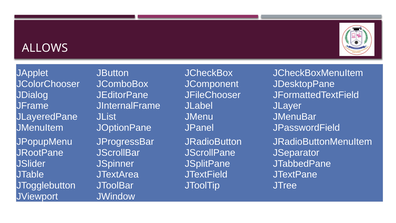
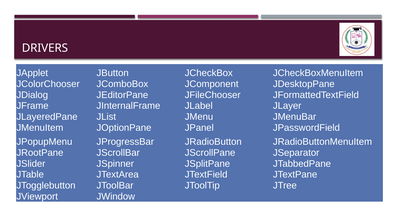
ALLOWS: ALLOWS -> DRIVERS (45, 48)
